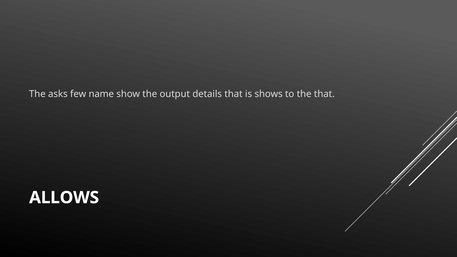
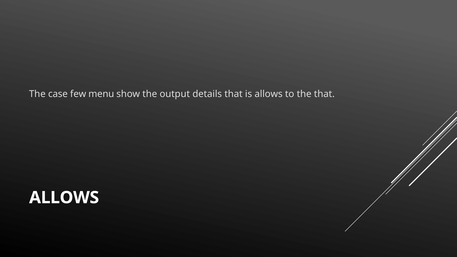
asks: asks -> case (58, 94)
name: name -> menu (101, 94)
is shows: shows -> allows (269, 94)
